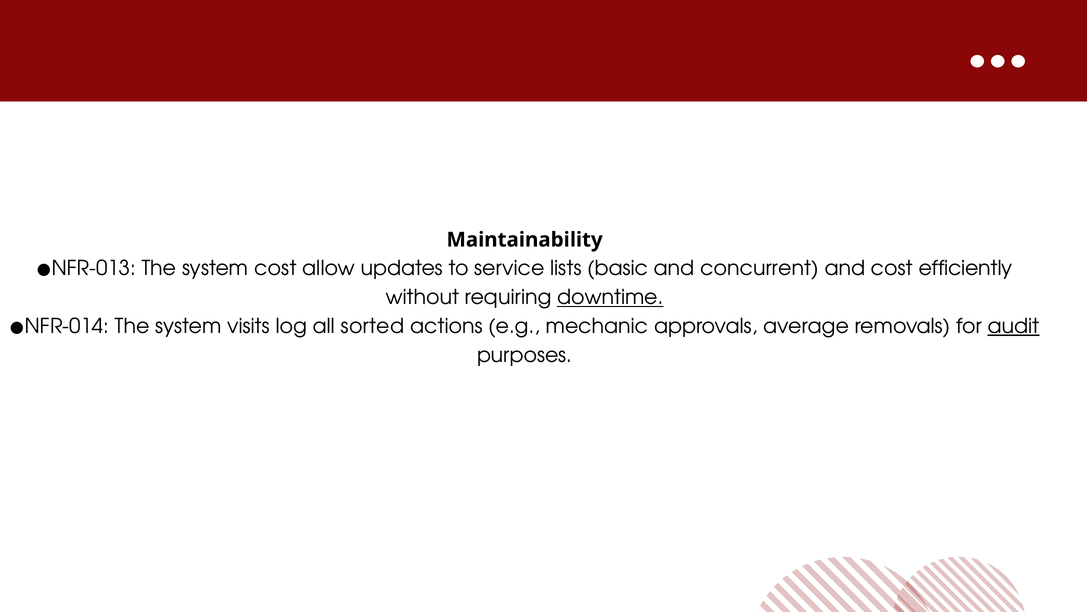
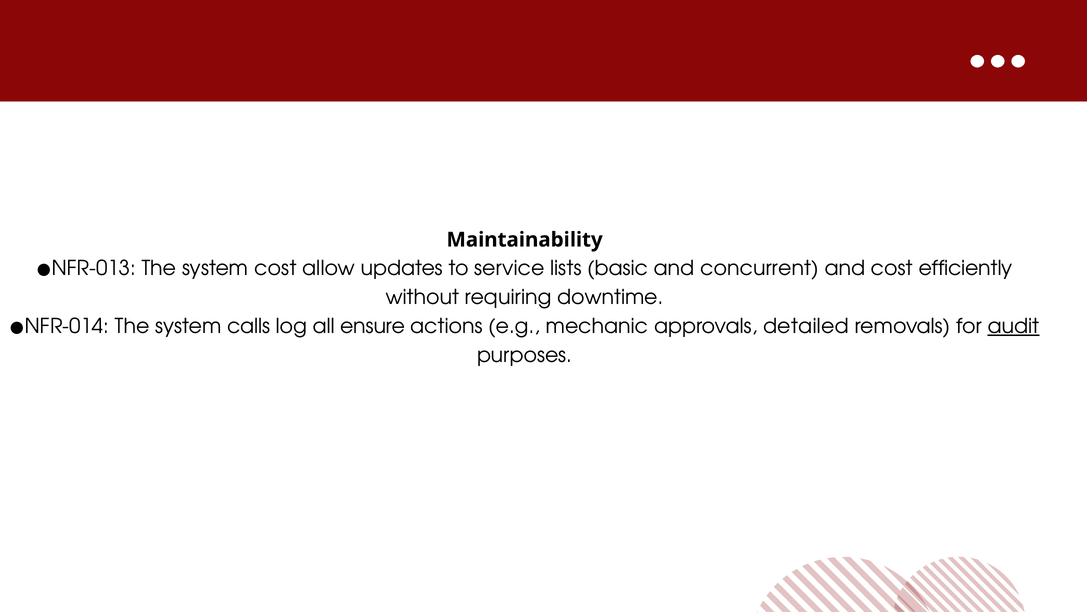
downtime underline: present -> none (610, 297)
visits: visits -> calls (249, 326)
sorted: sorted -> ensure (373, 326)
average: average -> detailed (806, 326)
